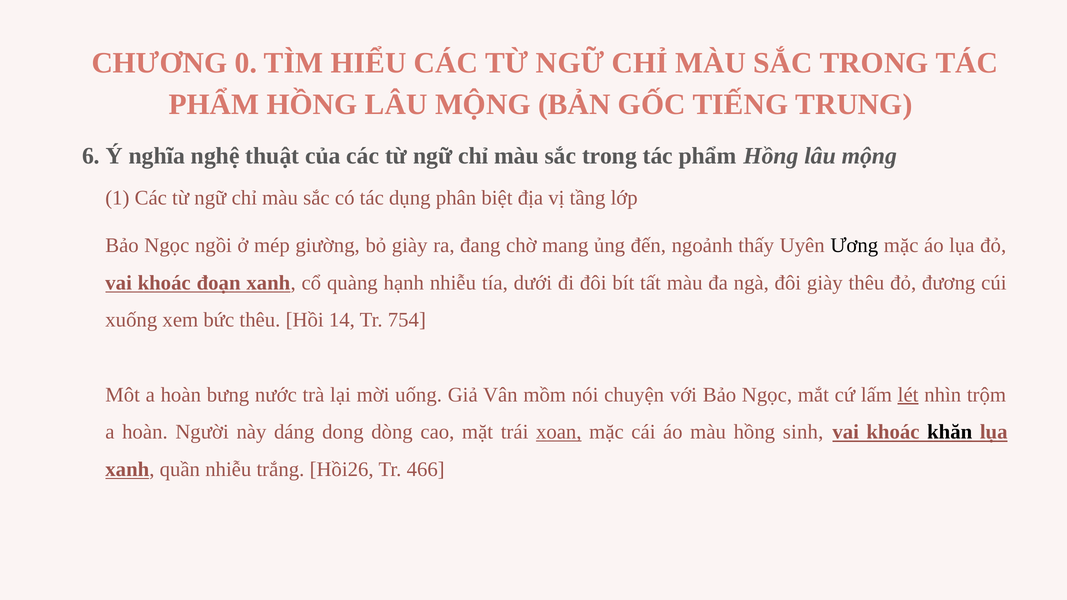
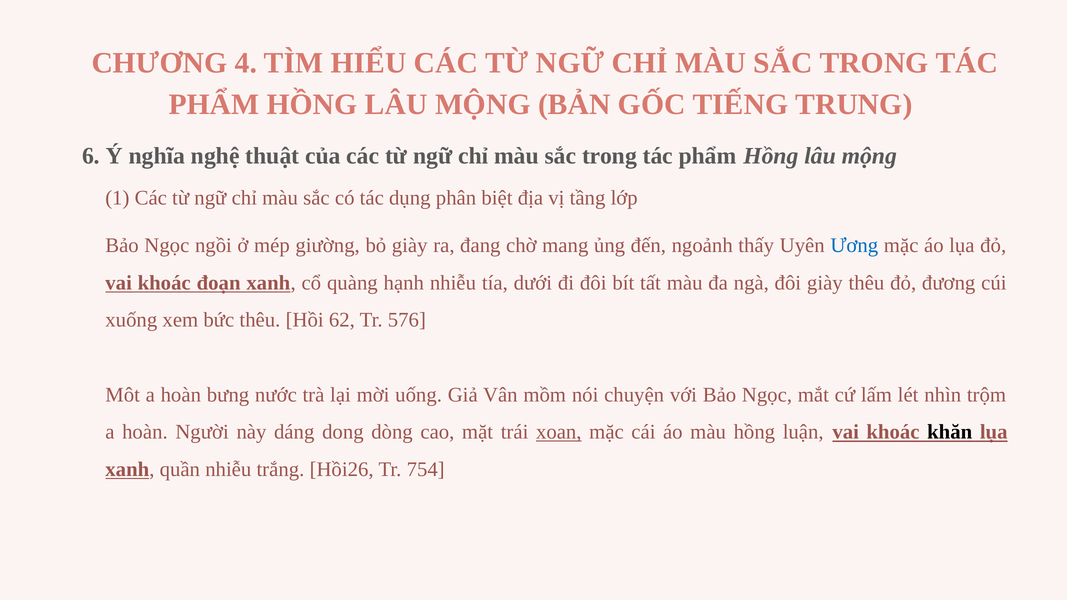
0: 0 -> 4 (246, 63)
Ương colour: black -> blue (854, 245)
14: 14 -> 62 (342, 320)
754: 754 -> 576 (407, 320)
lét underline: present -> none (908, 395)
sinh: sinh -> luận (803, 432)
466: 466 -> 754 (426, 470)
